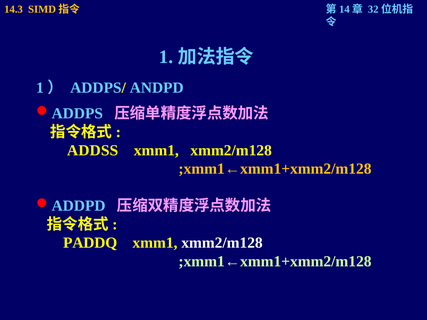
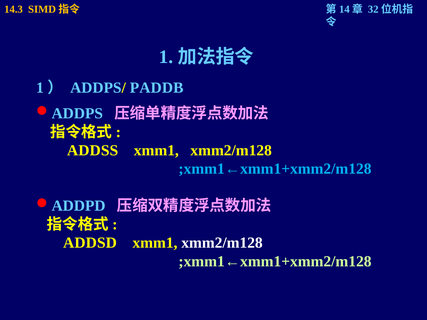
ANDPD: ANDPD -> PADDB (157, 88)
;xmm1←xmm1+xmm2/m128 colour: yellow -> light blue (275, 169)
PADDQ: PADDQ -> ADDSD (90, 243)
